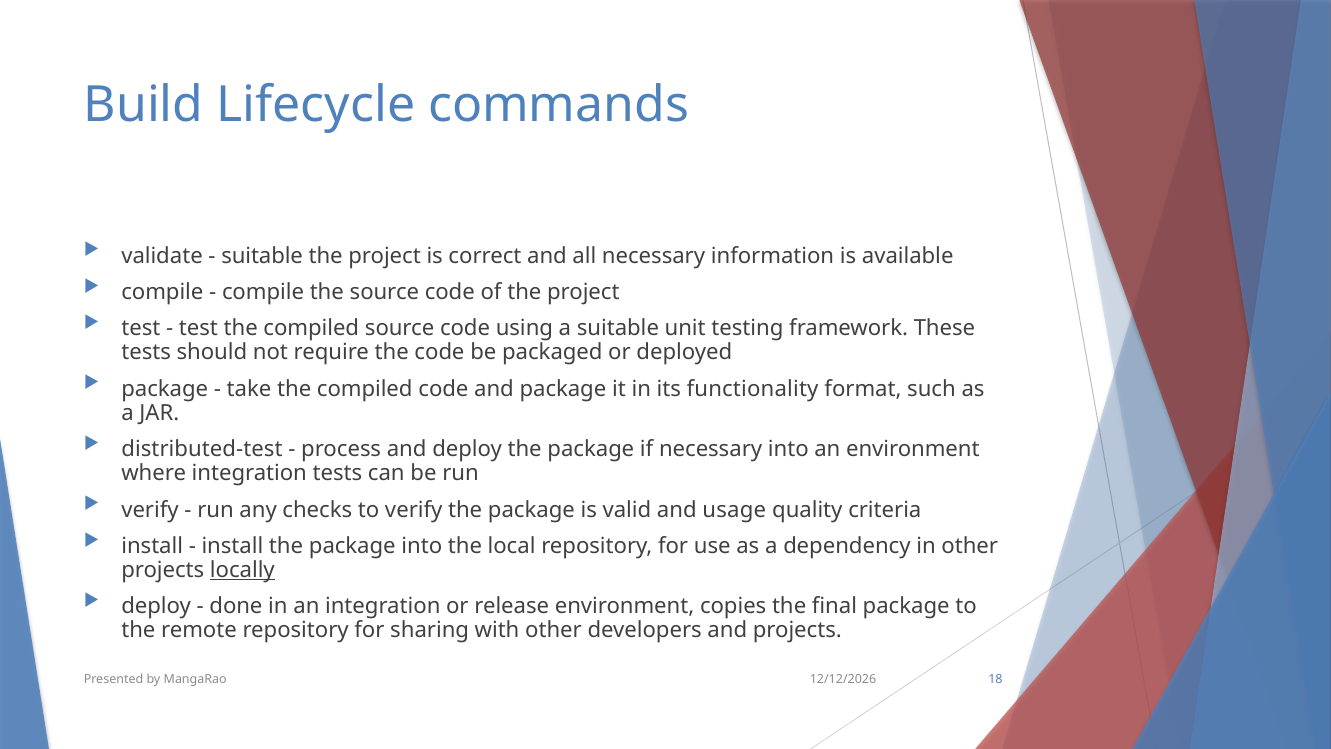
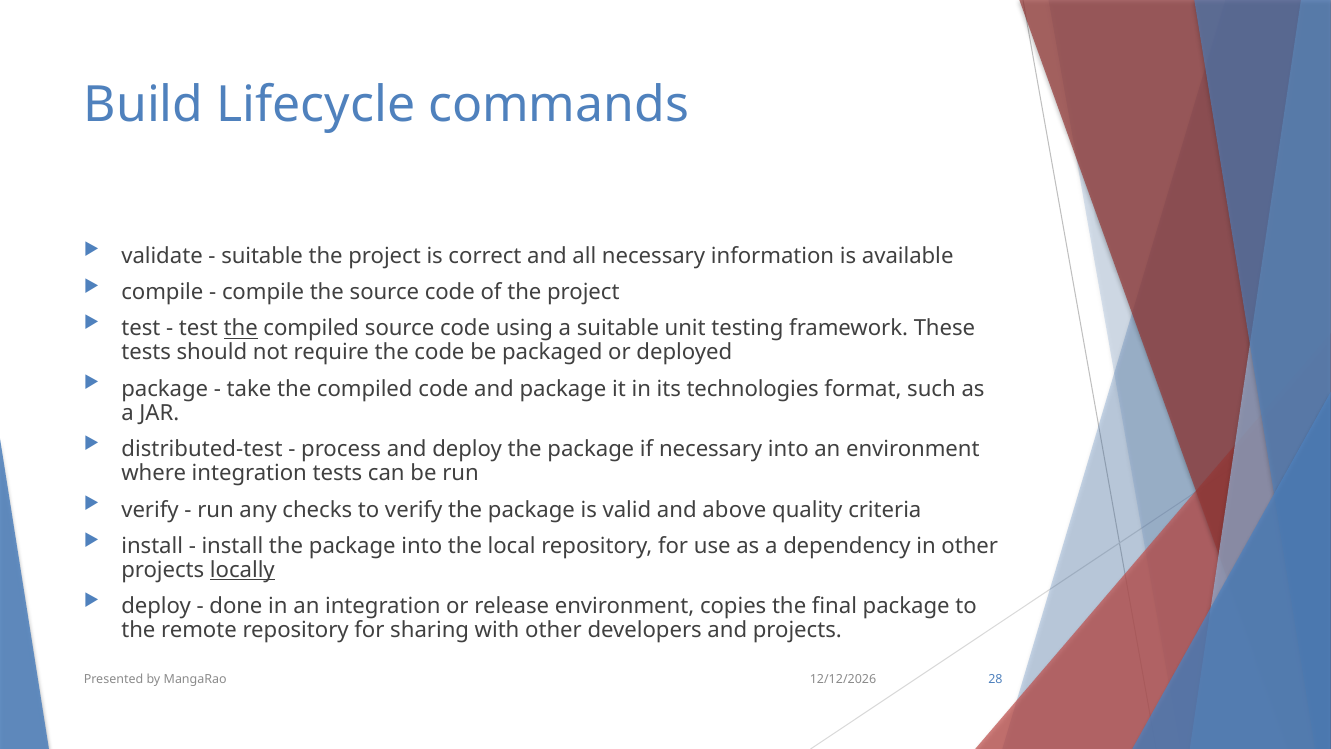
the underline: none -> present (241, 329)
functionality: functionality -> technologies (753, 389)
usage: usage -> above (734, 509)
18: 18 -> 28 (995, 679)
